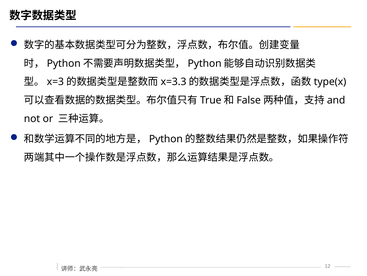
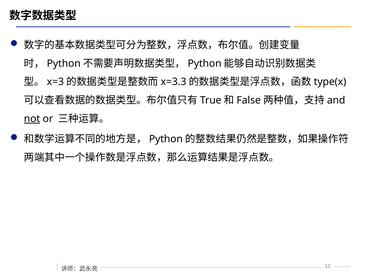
not underline: none -> present (32, 118)
